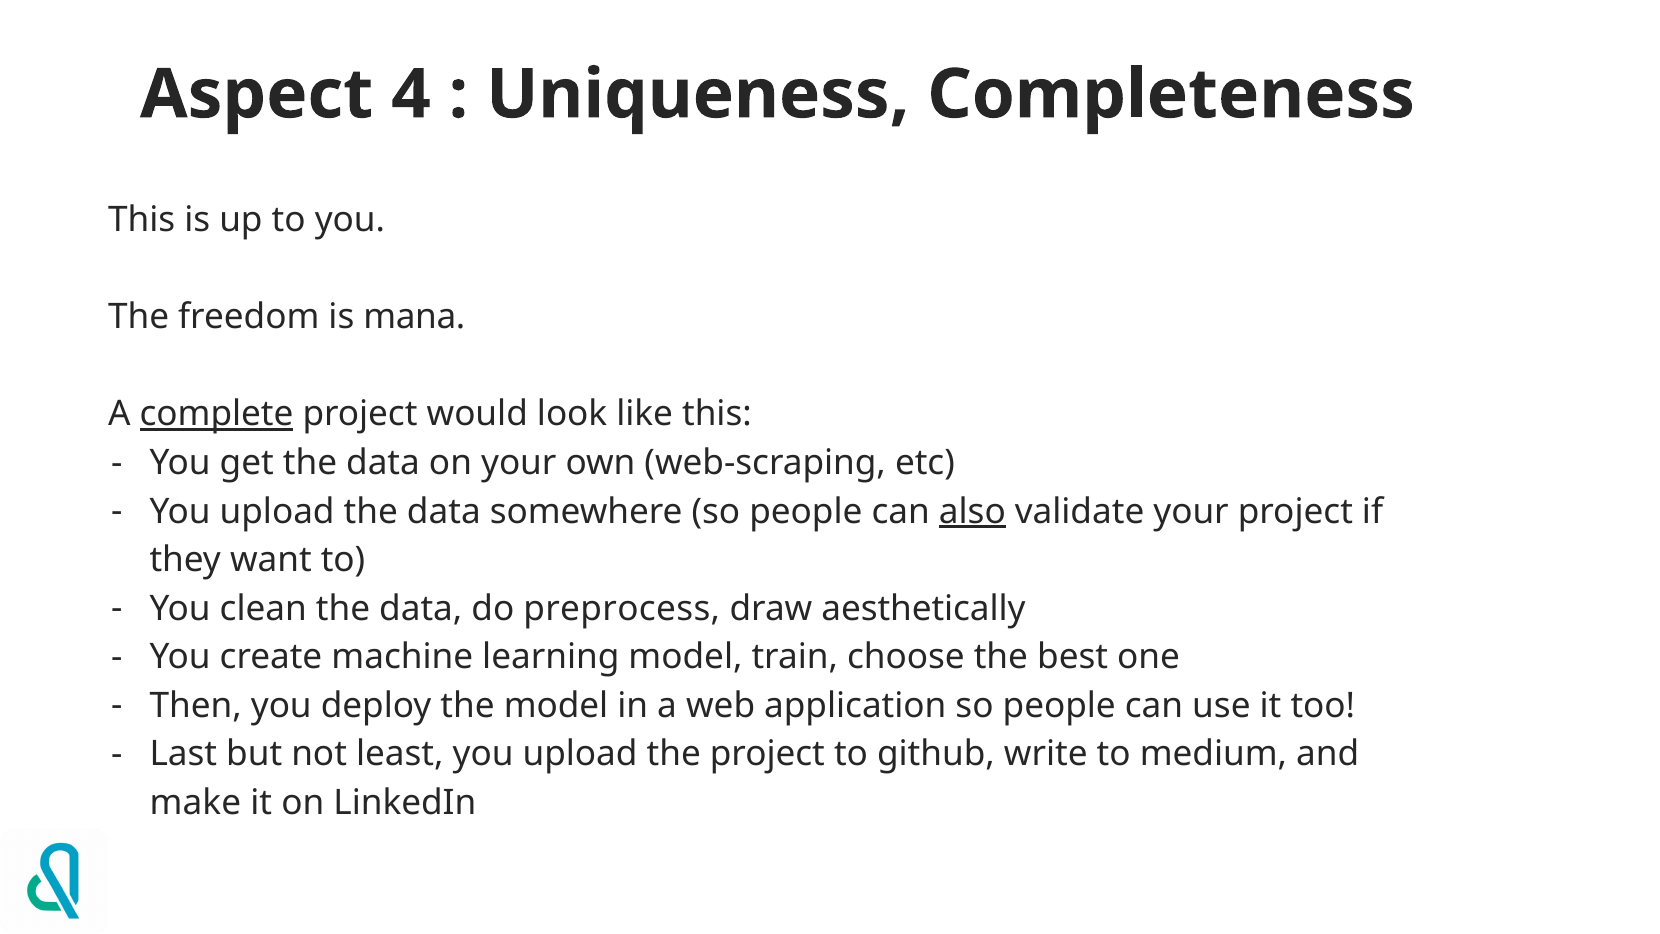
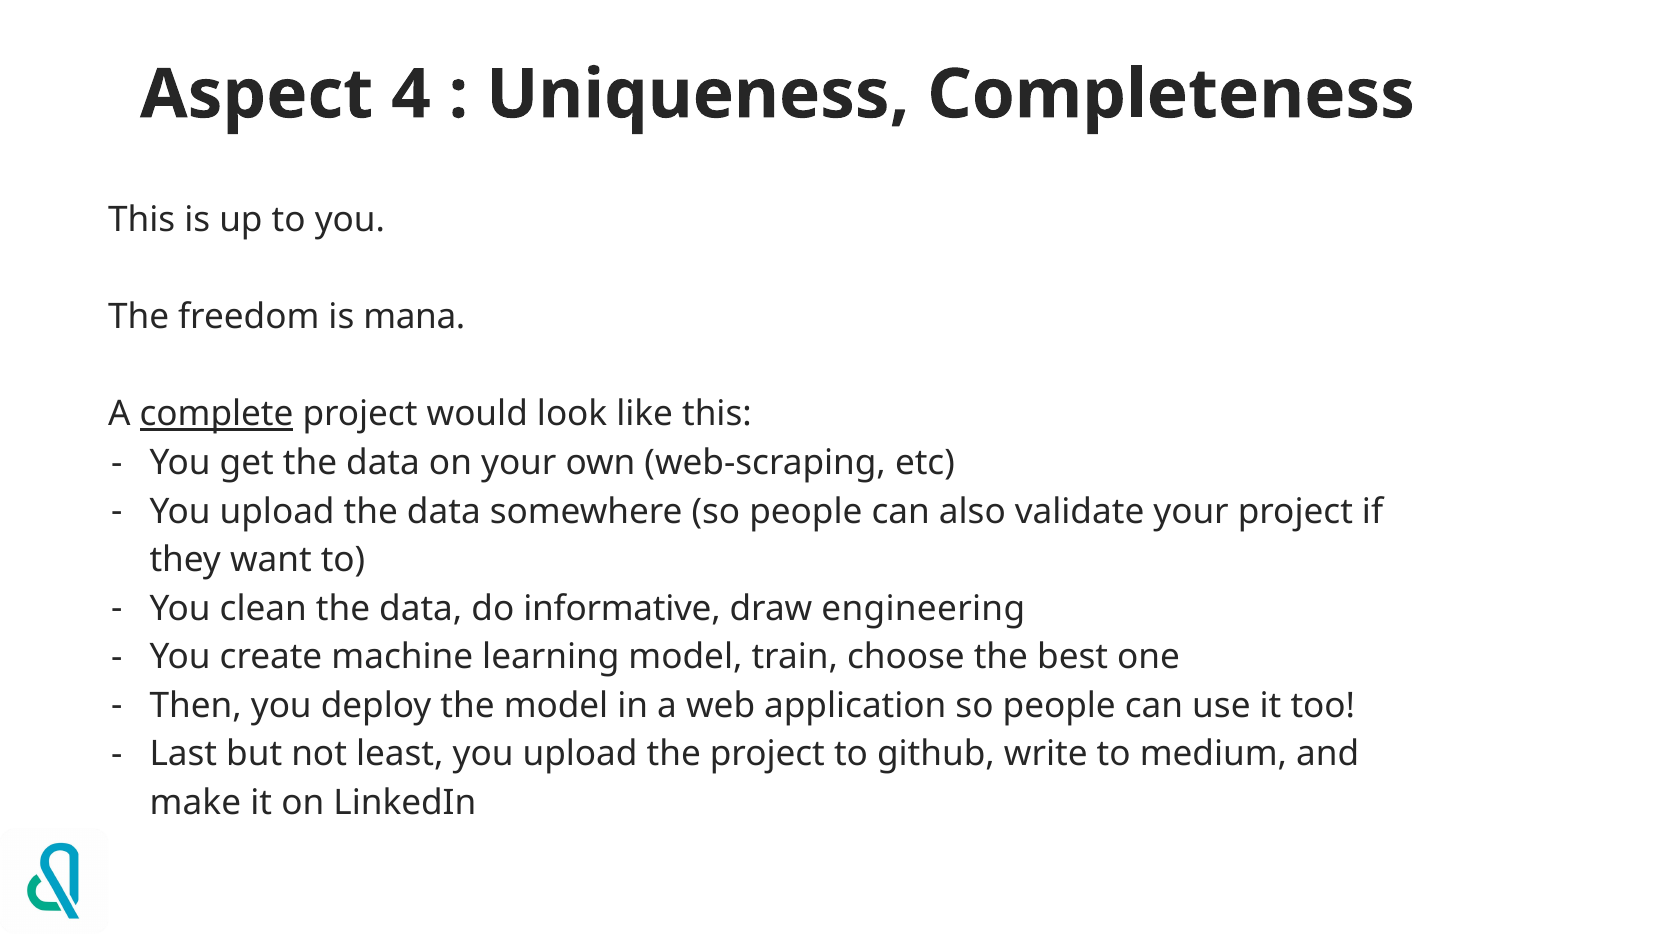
also underline: present -> none (972, 511)
preprocess: preprocess -> informative (622, 608)
aesthetically: aesthetically -> engineering (923, 608)
